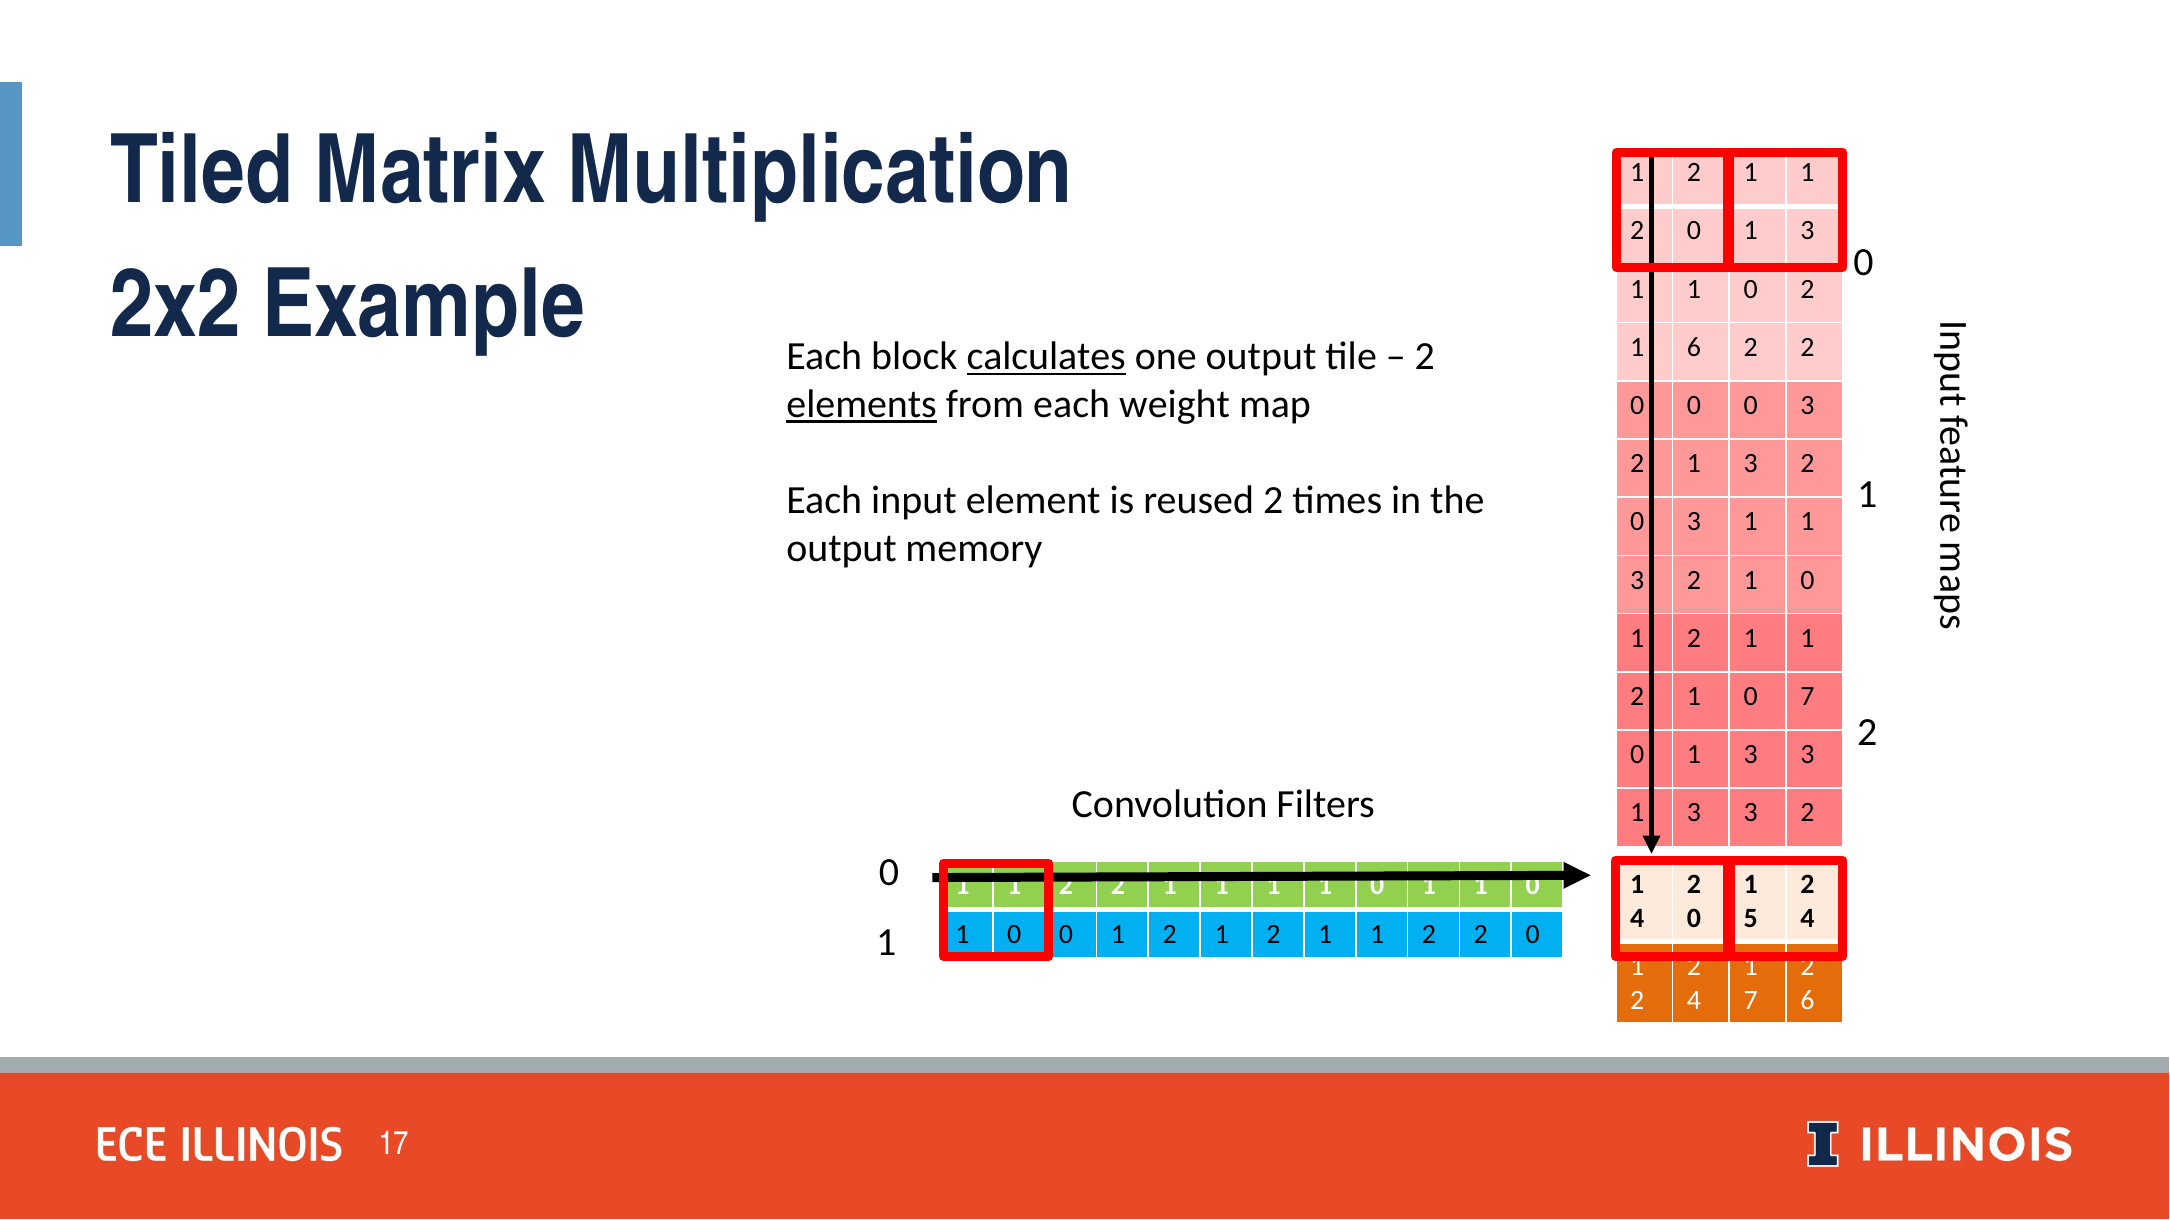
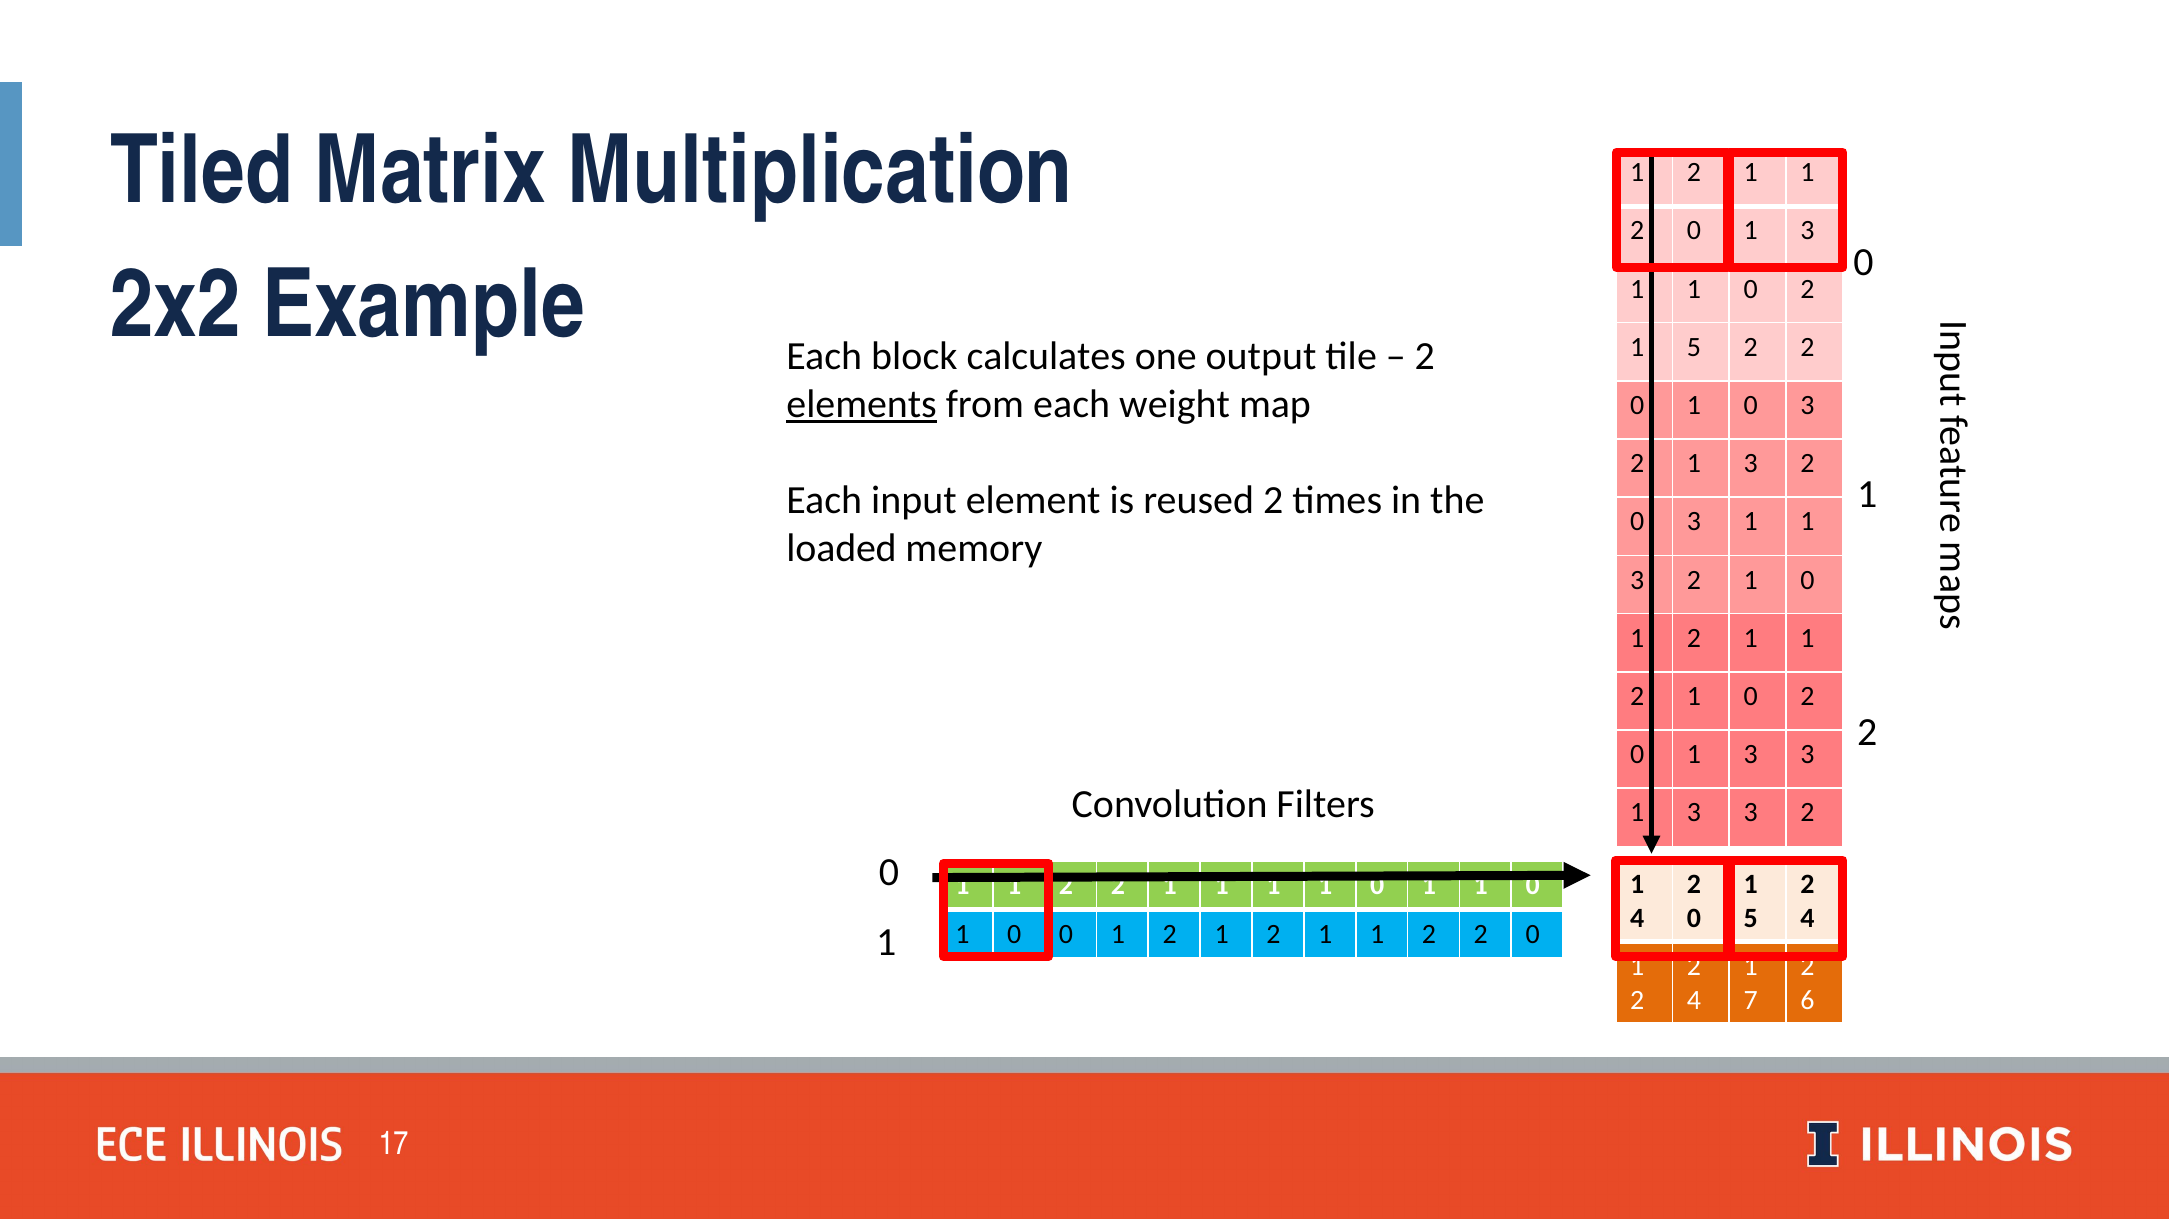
6: 6 -> 5 (1694, 347)
calculates underline: present -> none (1046, 357)
0: 0 -> 1 (1694, 406)
output: output -> loaded (842, 548)
2 1 0 7: 7 -> 2 (1808, 697)
